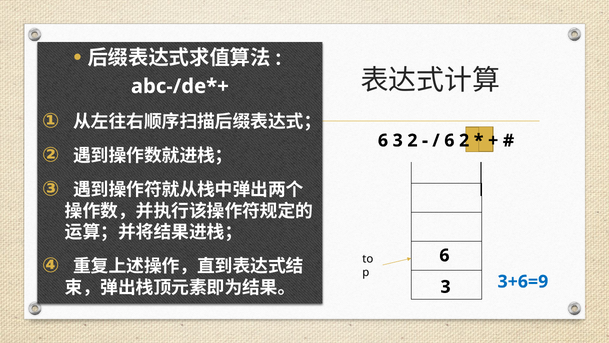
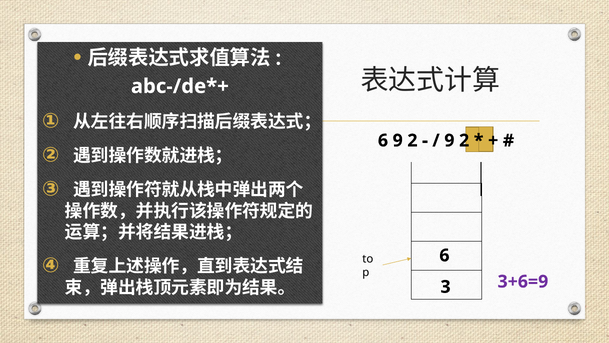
6 3: 3 -> 9 (398, 140)
6: 6 -> 9 (449, 140)
3+6=9 colour: blue -> purple (523, 281)
